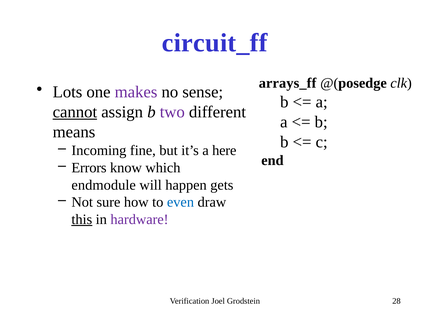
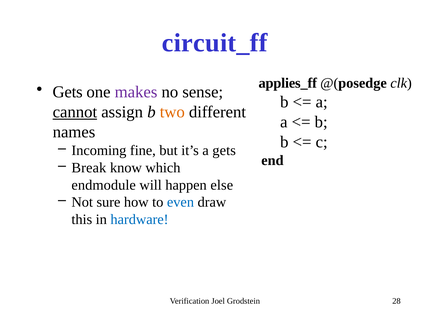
arrays_ff: arrays_ff -> applies_ff (288, 83)
Lots: Lots -> Gets (68, 92)
two colour: purple -> orange (172, 112)
means: means -> names (74, 132)
a here: here -> gets (224, 151)
Errors: Errors -> Break (89, 168)
gets: gets -> else (222, 185)
this underline: present -> none (82, 220)
hardware colour: purple -> blue (139, 220)
